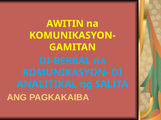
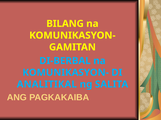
AWITIN: AWITIN -> BILANG (65, 24)
